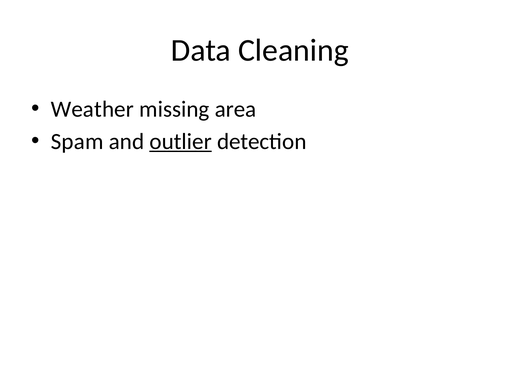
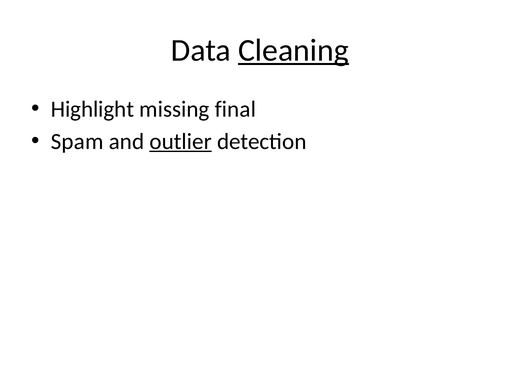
Cleaning underline: none -> present (293, 50)
Weather: Weather -> Highlight (92, 109)
area: area -> final (235, 109)
